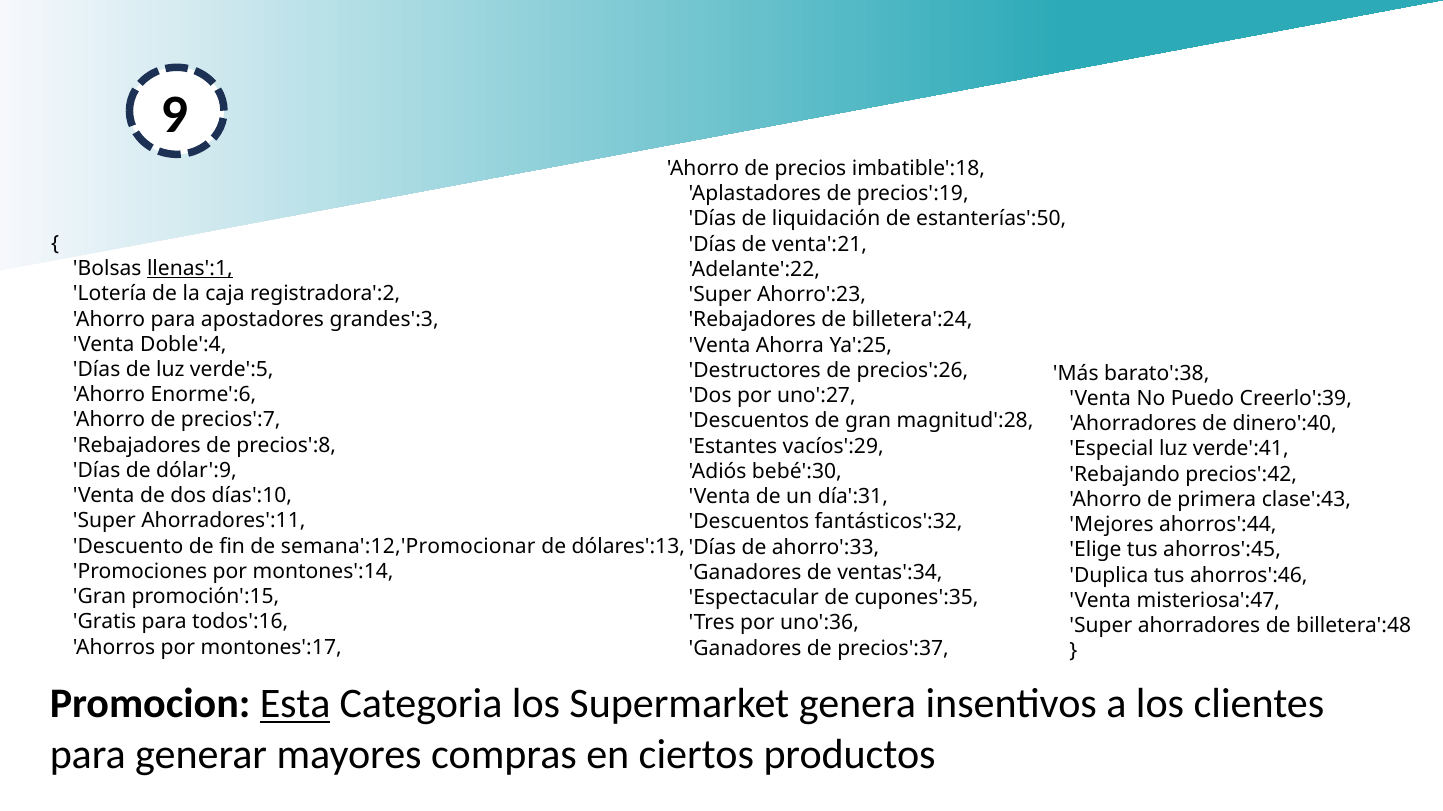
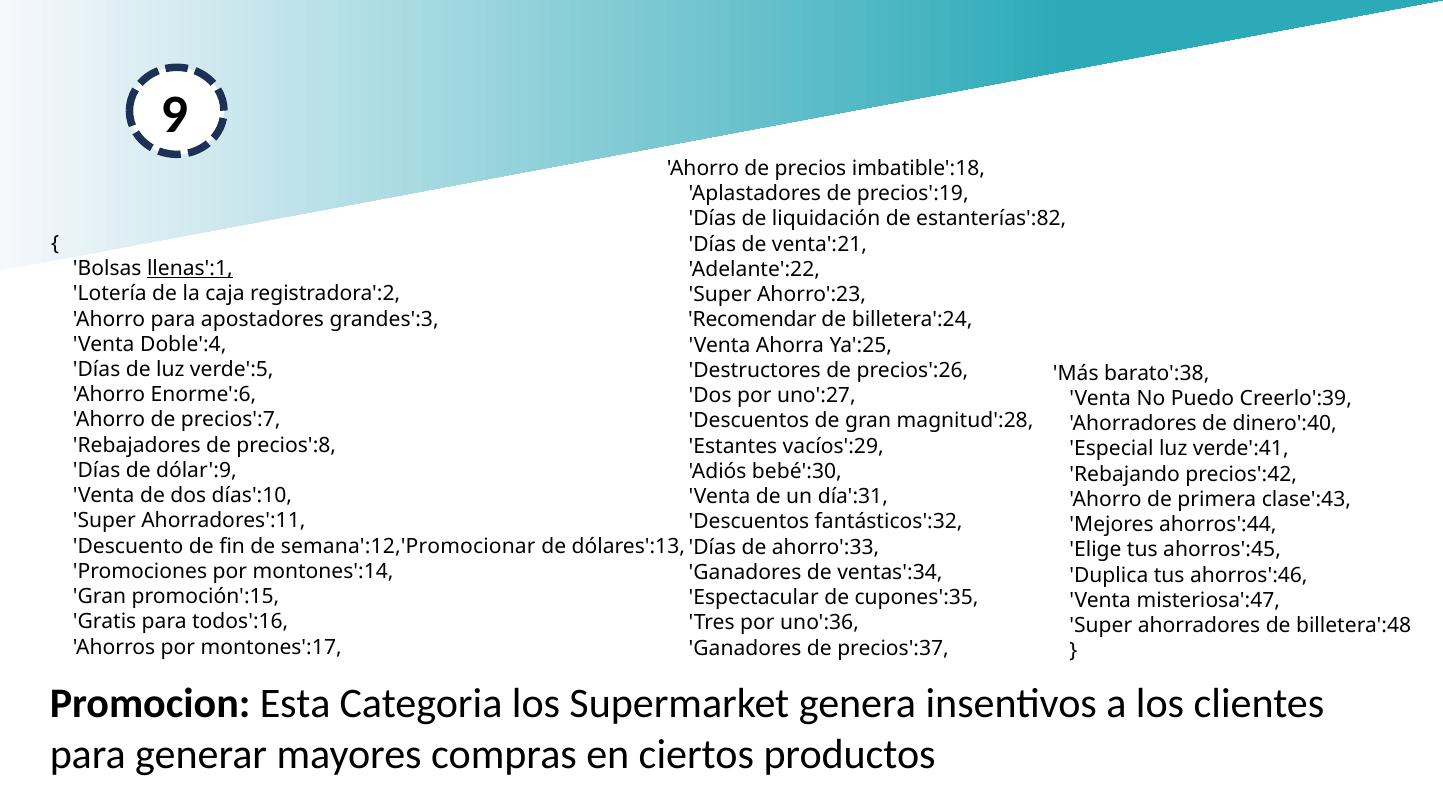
estanterías':50: estanterías':50 -> estanterías':82 (991, 219)
Rebajadores: Rebajadores -> Recomendar (752, 320)
Esta underline: present -> none (295, 705)
